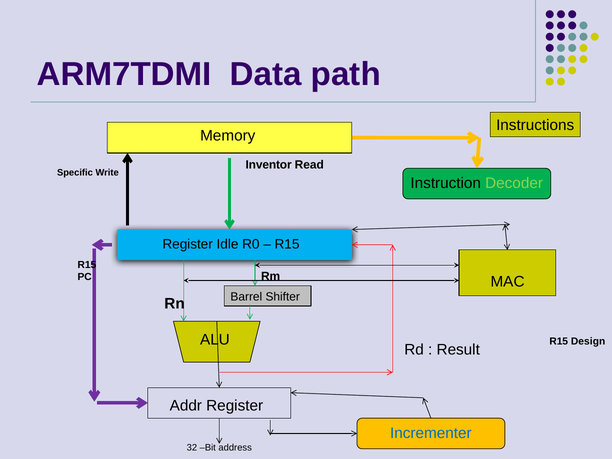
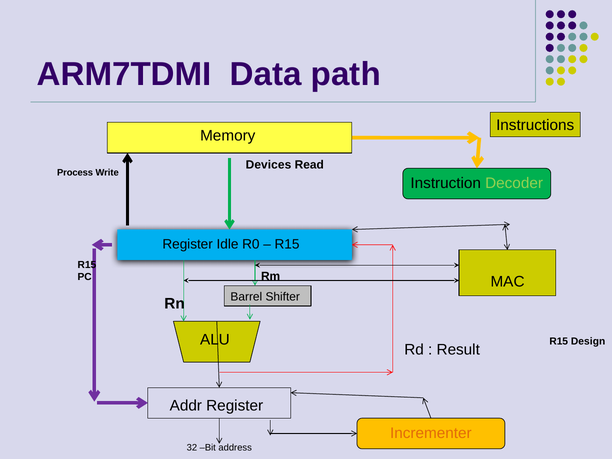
Inventor: Inventor -> Devices (268, 165)
Specific: Specific -> Process (75, 172)
Incrementer colour: blue -> orange (431, 433)
